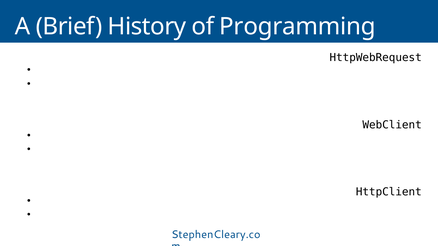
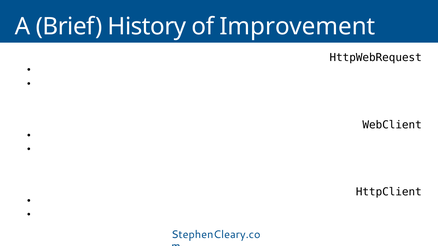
of Programming: Programming -> Improvement (297, 27)
